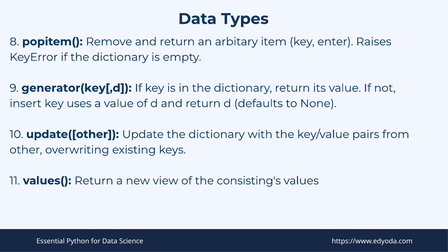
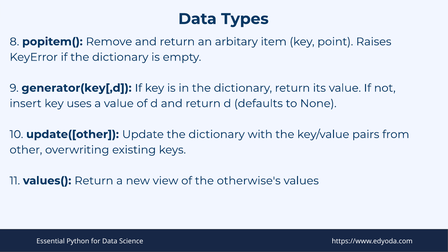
enter: enter -> point (335, 42)
consisting's: consisting's -> otherwise's (249, 181)
